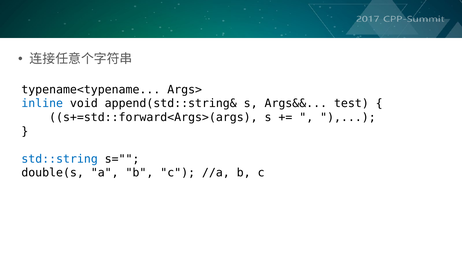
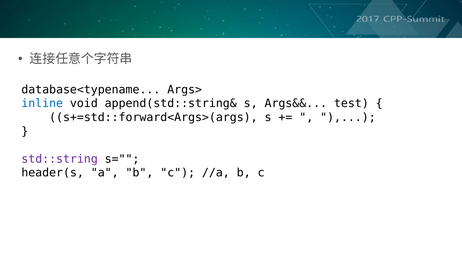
typename<typename: typename<typename -> database<typename (91, 90)
std::string colour: blue -> purple (60, 159)
double(s: double(s -> header(s (53, 173)
